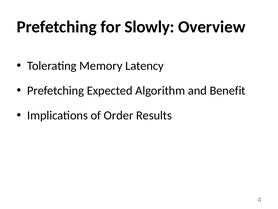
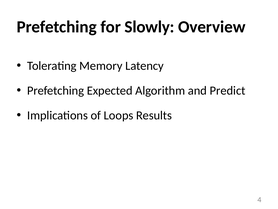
Benefit: Benefit -> Predict (228, 90)
Order: Order -> Loops (119, 115)
